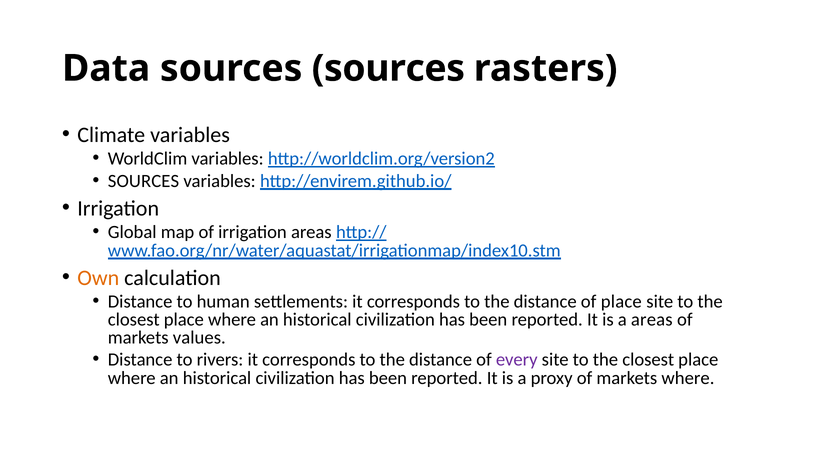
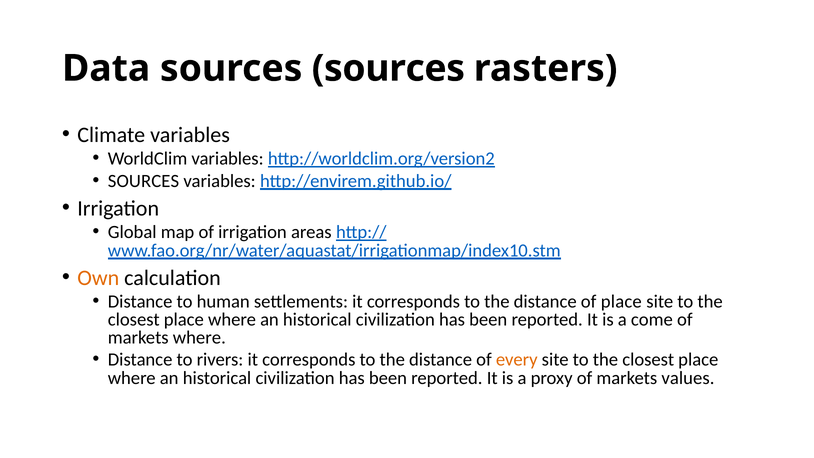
a areas: areas -> come (652, 320)
markets values: values -> where (199, 338)
every colour: purple -> orange (517, 360)
markets where: where -> values (688, 378)
